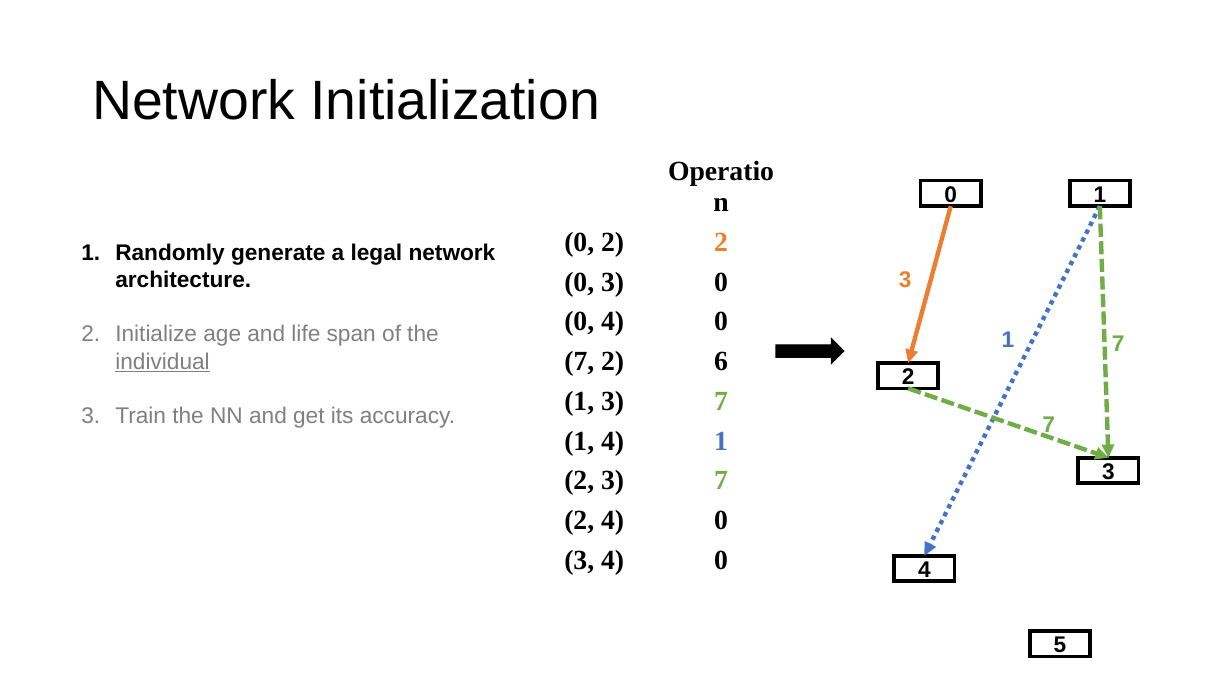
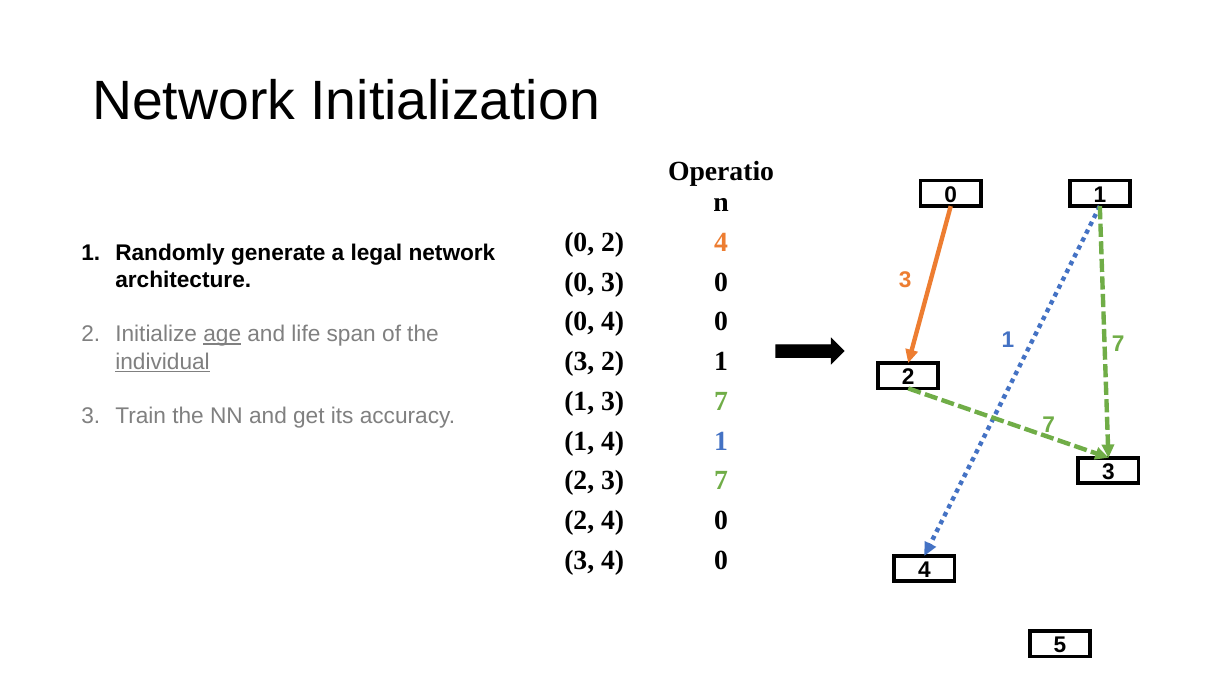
0 2 2: 2 -> 4 (721, 242)
age underline: none -> present (222, 334)
7: 7 -> 3 (579, 361)
2 6: 6 -> 1 (721, 361)
